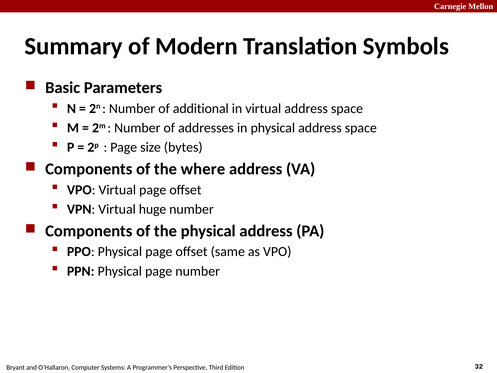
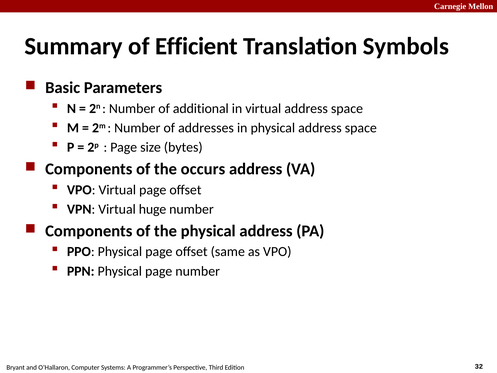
Modern: Modern -> Efficient (197, 46)
where: where -> occurs (203, 169)
